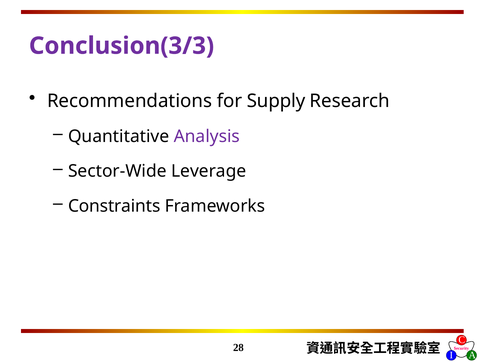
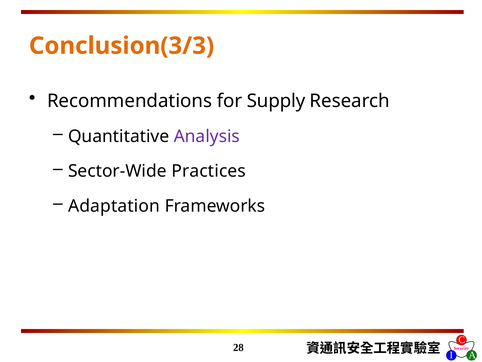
Conclusion(3/3 colour: purple -> orange (122, 46)
Leverage: Leverage -> Practices (209, 171)
Constraints: Constraints -> Adaptation (114, 206)
